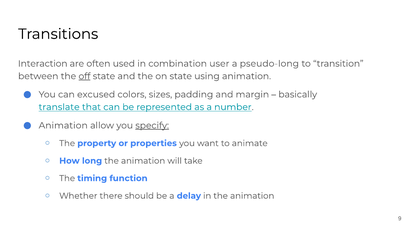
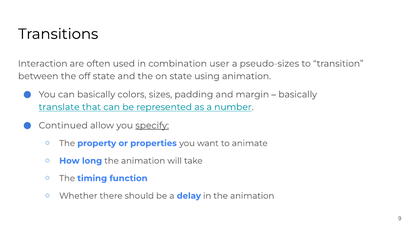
pseudo-long: pseudo-long -> pseudo-sizes (269, 64)
off underline: present -> none (84, 76)
can excused: excused -> basically (96, 95)
Animation: Animation -> Continued (63, 126)
